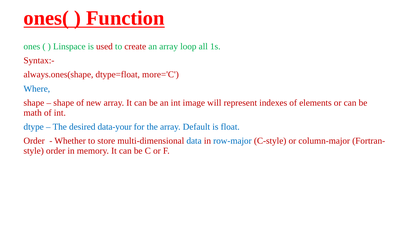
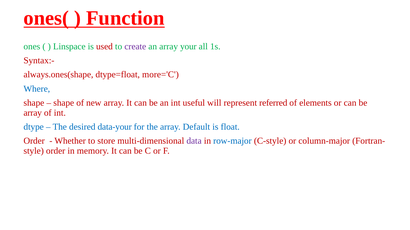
create colour: red -> purple (135, 47)
loop: loop -> your (188, 47)
image: image -> useful (194, 103)
indexes: indexes -> referred (273, 103)
math: math -> array (33, 113)
data colour: blue -> purple (194, 141)
